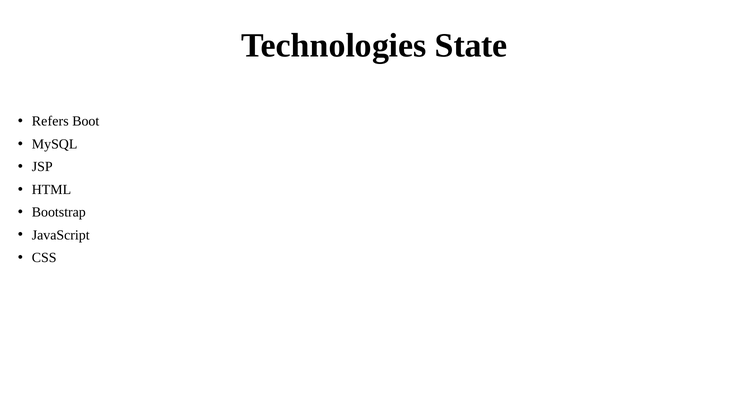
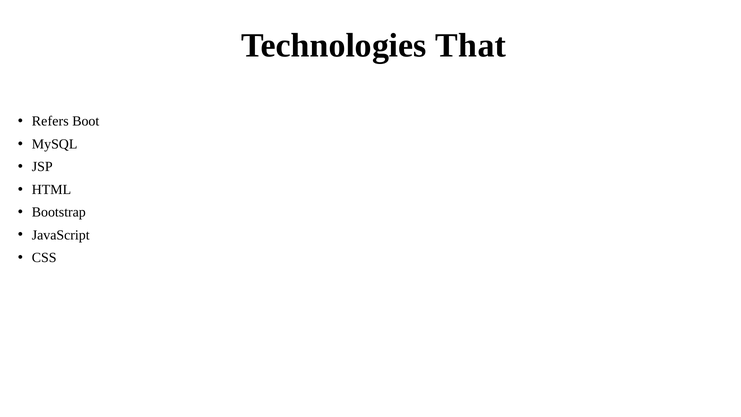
State: State -> That (471, 46)
